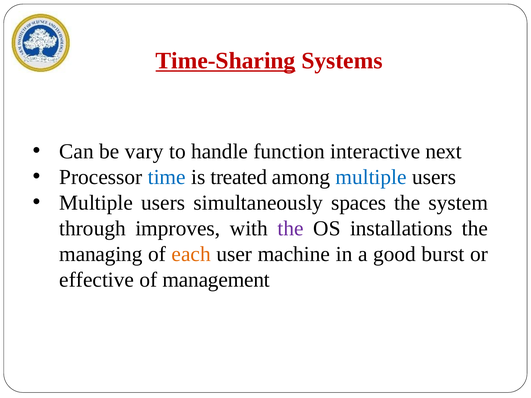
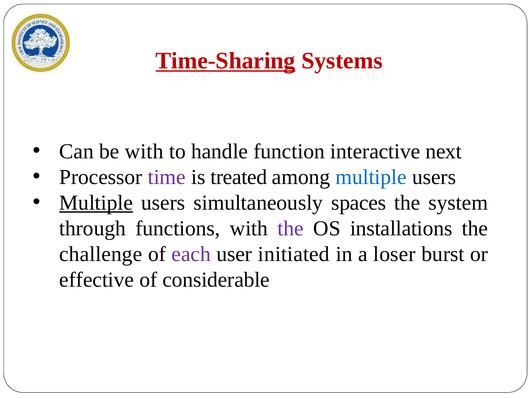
be vary: vary -> with (144, 151)
time colour: blue -> purple (167, 177)
Multiple underline: none -> present (96, 203)
improves: improves -> functions (178, 229)
managing: managing -> challenge (101, 254)
each colour: orange -> purple (191, 254)
machine: machine -> initiated (294, 254)
good: good -> loser (394, 254)
management: management -> considerable (216, 280)
